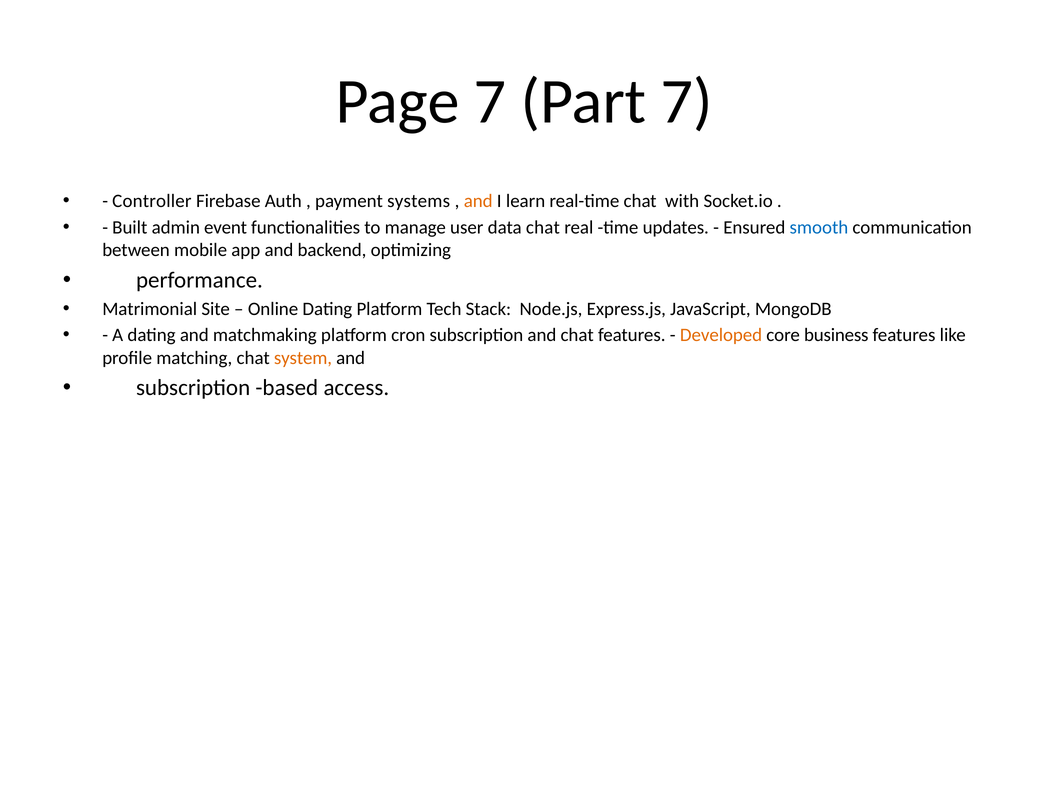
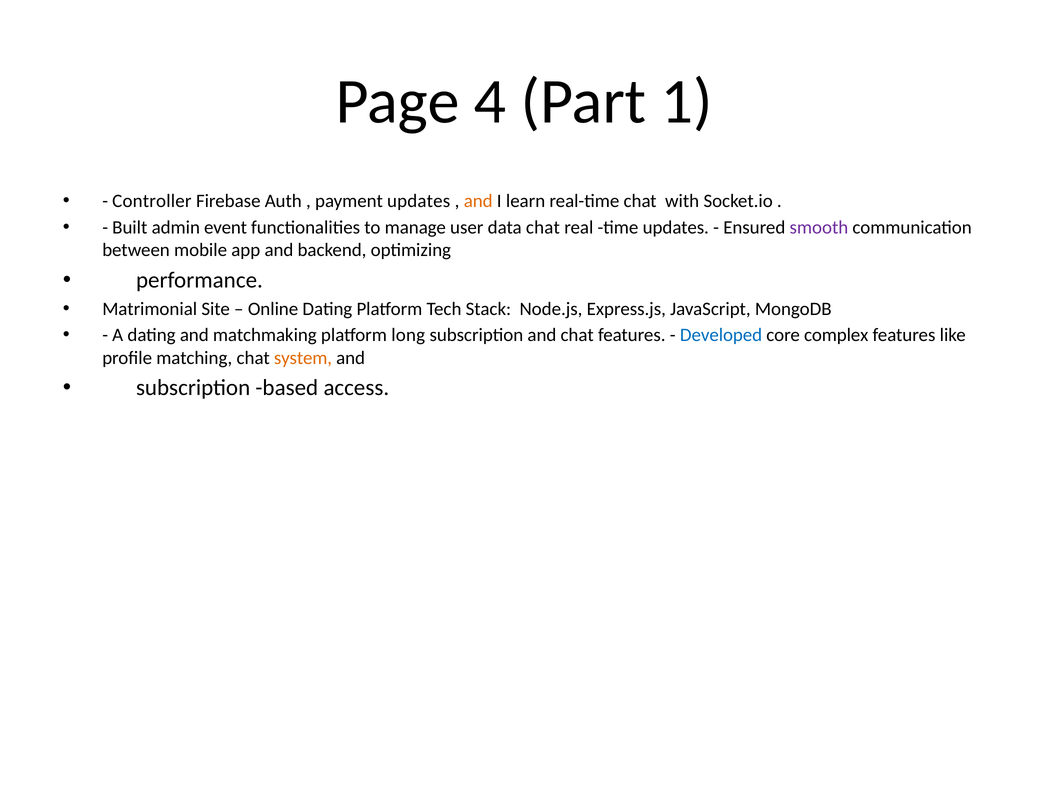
Page 7: 7 -> 4 (490, 102)
Part 7: 7 -> 1 (687, 102)
payment systems: systems -> updates (419, 201)
smooth colour: blue -> purple (819, 228)
cron: cron -> long (408, 336)
Developed colour: orange -> blue (721, 336)
business: business -> complex (836, 336)
